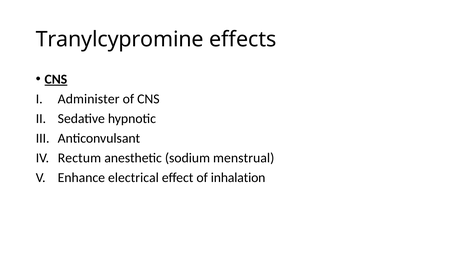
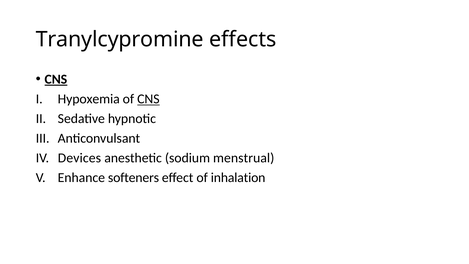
Administer: Administer -> Hypoxemia (89, 99)
CNS underline: none -> present (148, 99)
Rectum: Rectum -> Devices (79, 158)
electrical: electrical -> softeners (134, 178)
